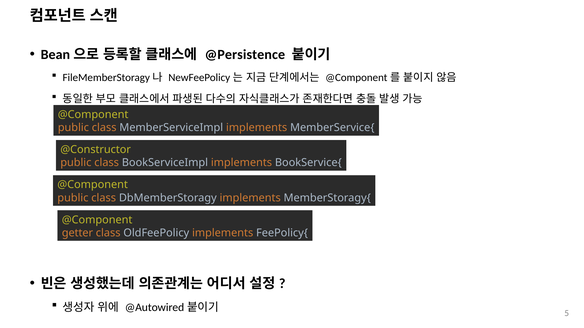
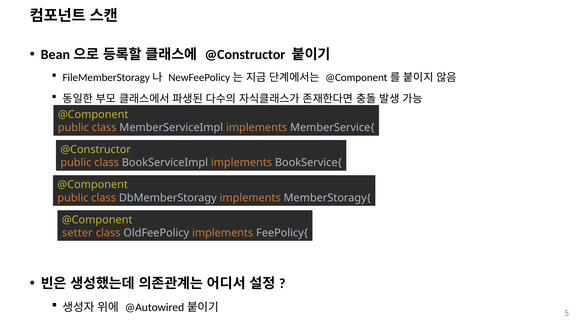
@Persistence: @Persistence -> @Constructor (245, 55)
getter: getter -> setter (77, 233)
